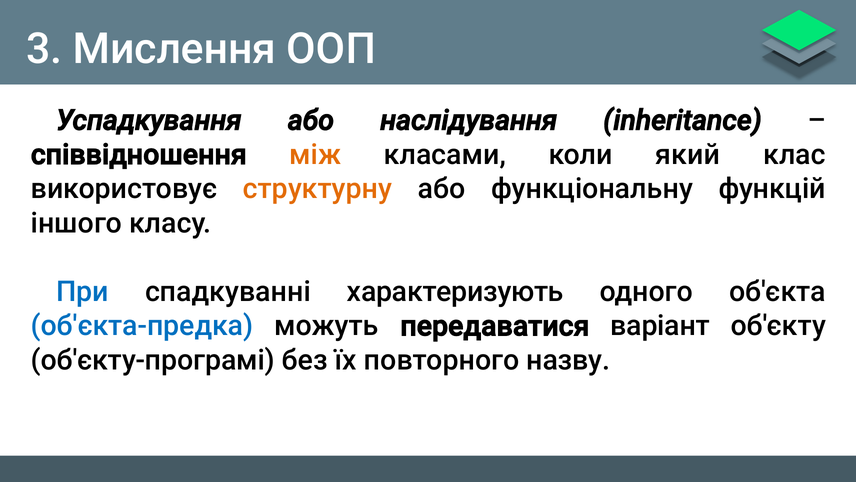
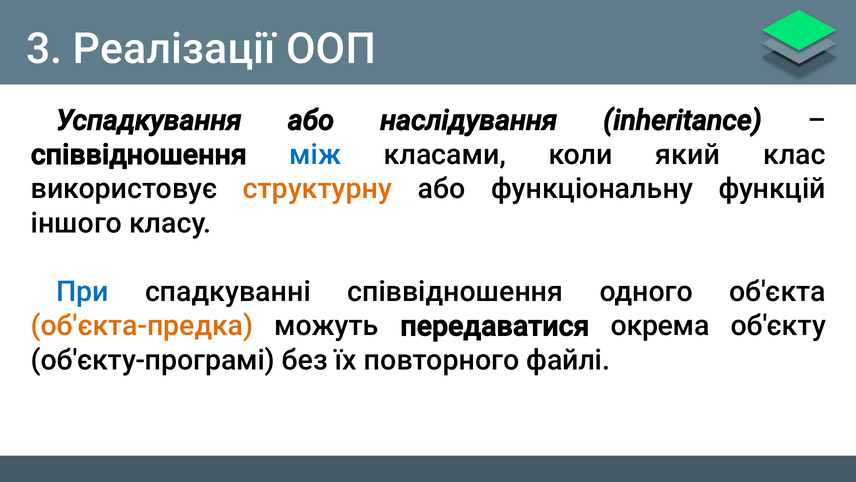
Мислення: Мислення -> Реалізації (174, 49)
між colour: orange -> blue (315, 154)
спадкуванні характеризують: характеризують -> співвідношення (455, 291)
об'єкта-предка colour: blue -> orange (142, 326)
варіант: варіант -> окрема (660, 326)
назву: назву -> файлі (568, 360)
